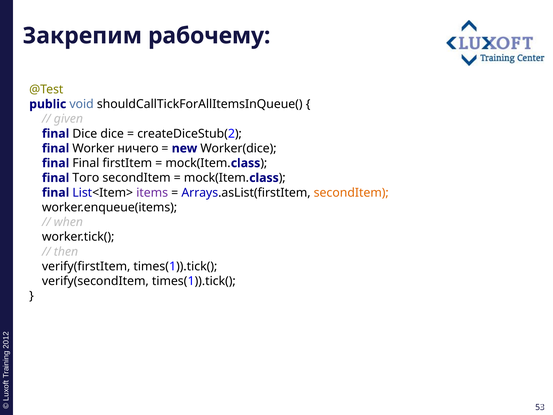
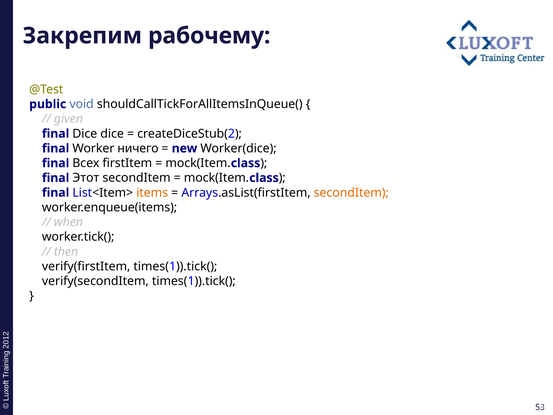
final Final: Final -> Всех (86, 163)
Того: Того -> Этот (86, 178)
items colour: purple -> orange (152, 193)
